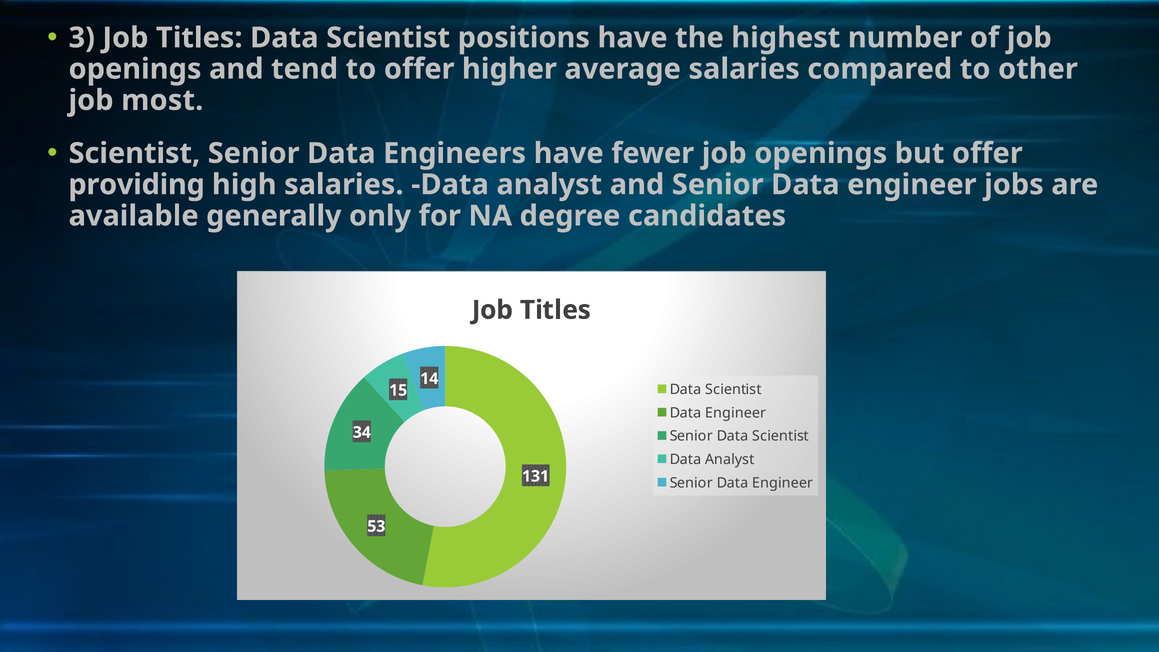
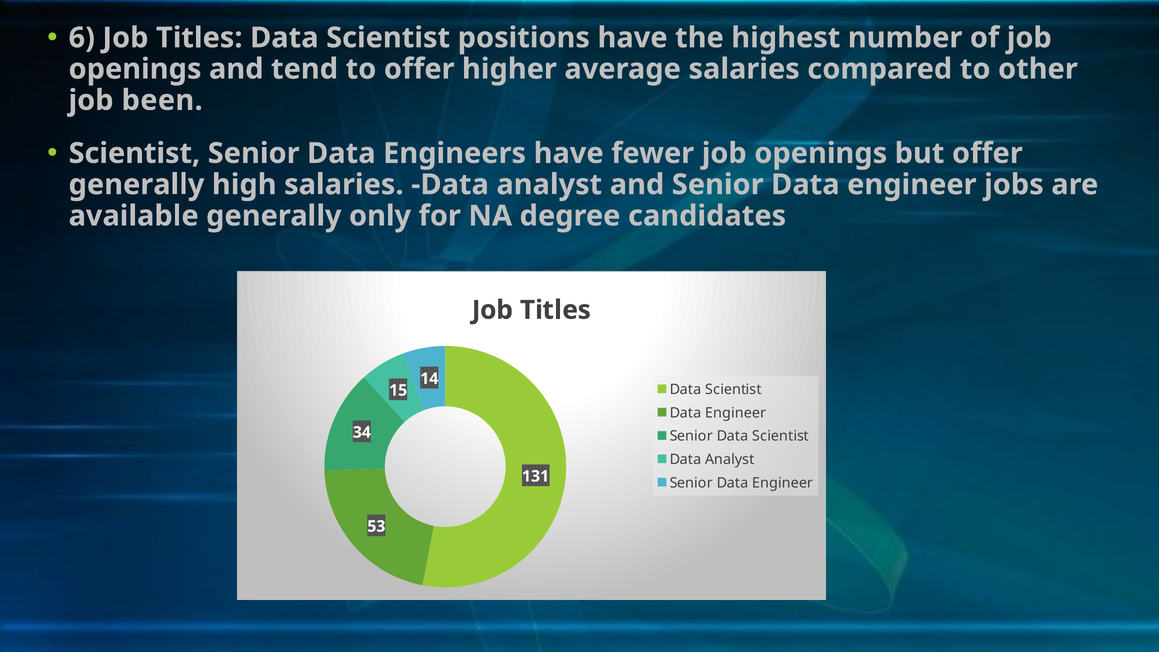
3: 3 -> 6 (82, 38)
most: most -> been (162, 100)
providing: providing -> generally (136, 185)
